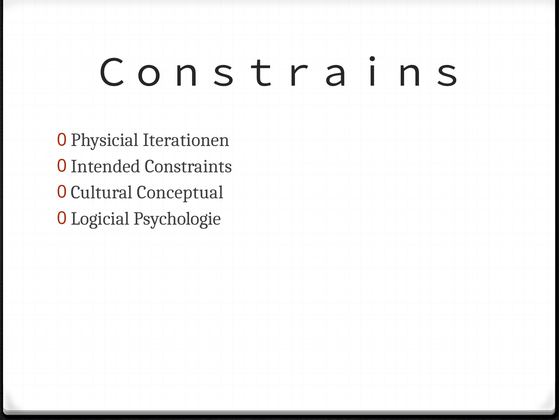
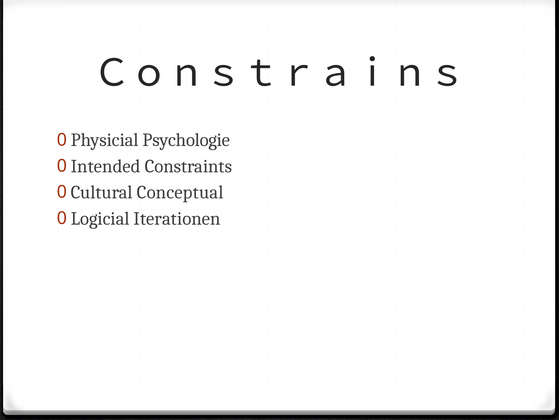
Iterationen: Iterationen -> Psychologie (186, 140)
Psychologie: Psychologie -> Iterationen (177, 218)
